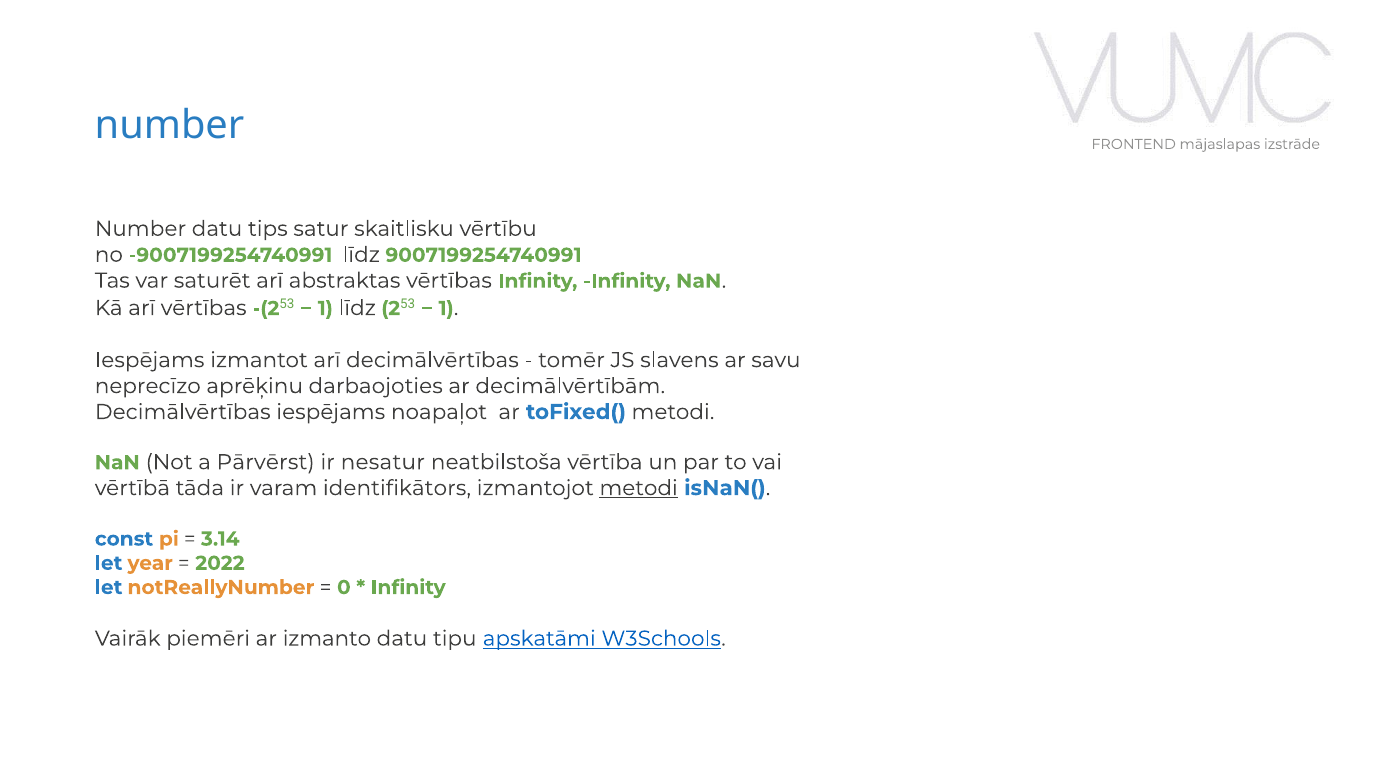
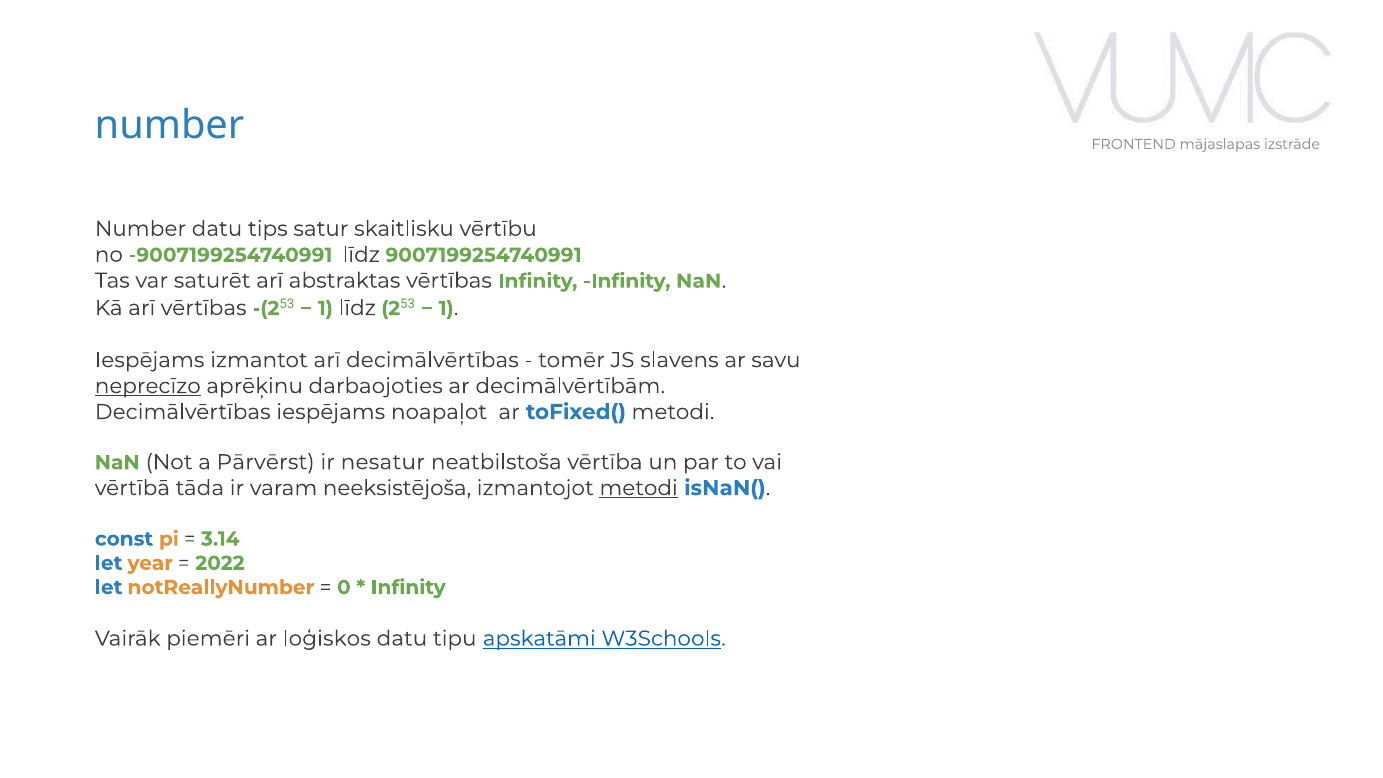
neprecīzo underline: none -> present (148, 386)
identifikātors: identifikātors -> neeksistējoša (397, 488)
izmanto: izmanto -> loģiskos (327, 638)
